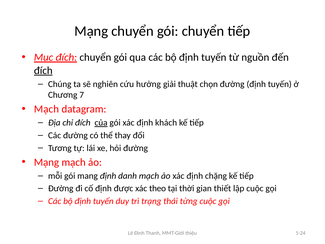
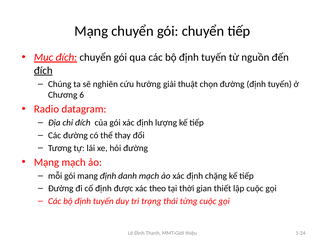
7: 7 -> 6 (82, 95)
Mạch: Mạch -> Radio (46, 109)
của underline: present -> none (101, 123)
khách: khách -> lượng (166, 123)
